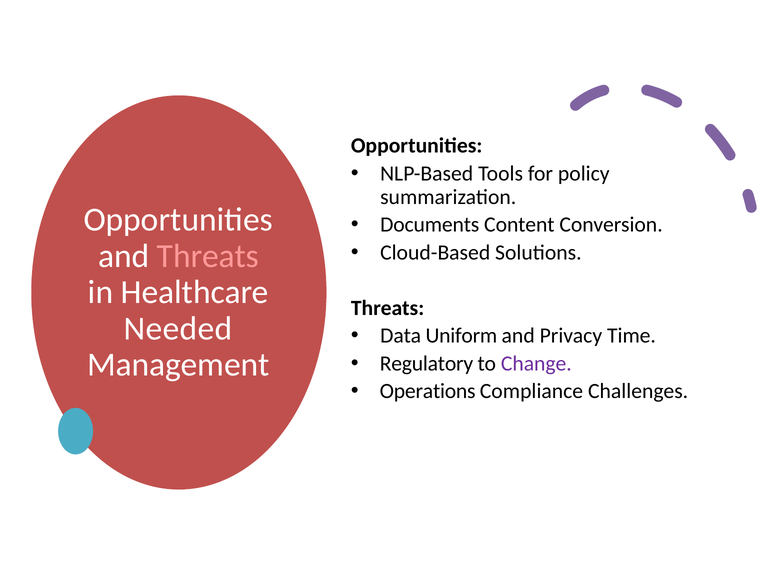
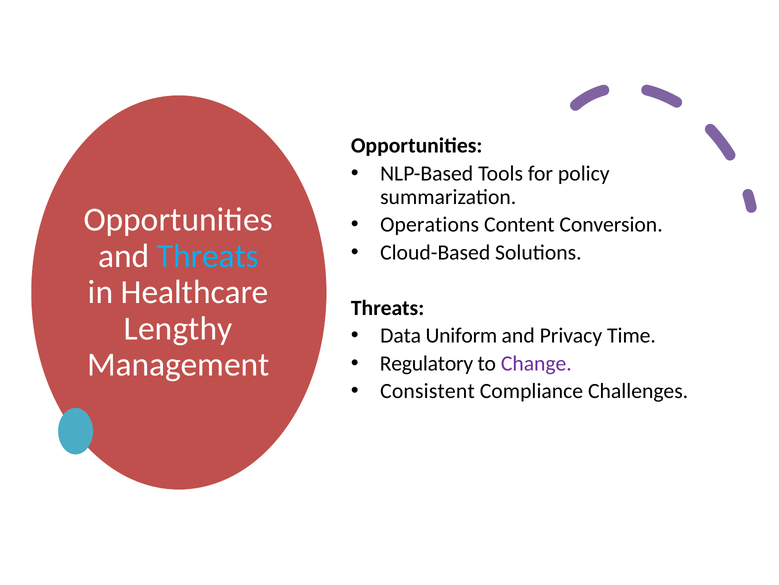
Documents: Documents -> Operations (430, 224)
Threats colour: pink -> light blue (208, 256)
Needed: Needed -> Lengthy (178, 328)
Operations: Operations -> Consistent (427, 391)
